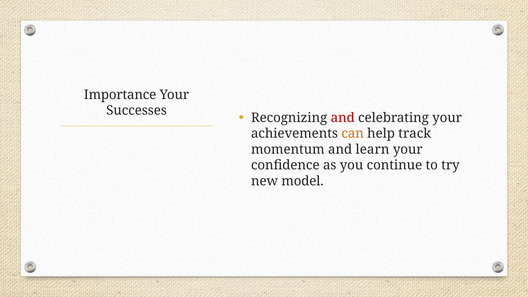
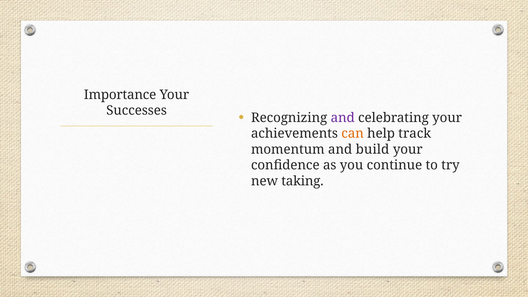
and colour: red -> purple (343, 118)
learn: learn -> build (372, 149)
model: model -> taking (302, 181)
